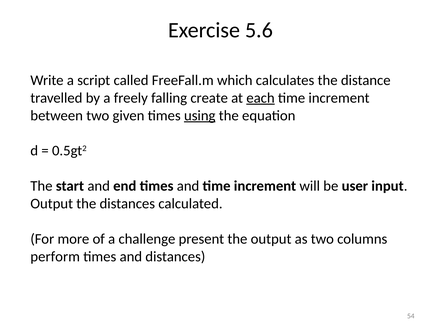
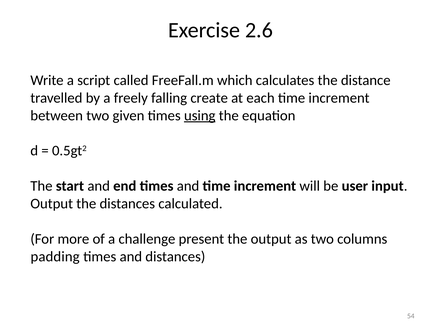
5.6: 5.6 -> 2.6 (259, 30)
each underline: present -> none (261, 98)
perform: perform -> padding (55, 257)
